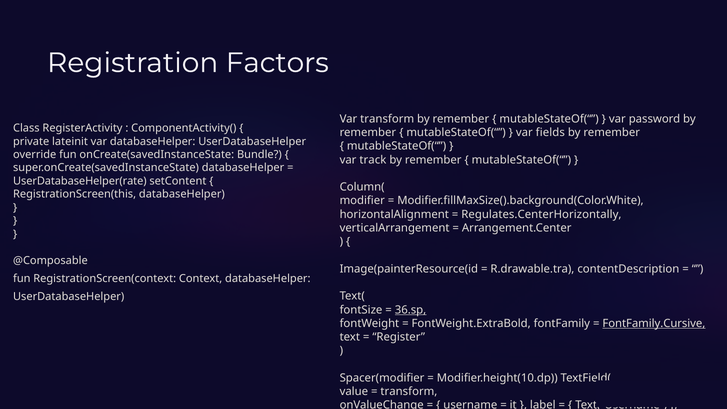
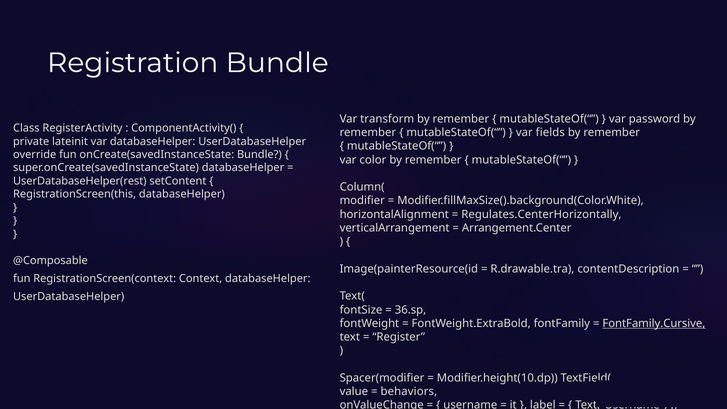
Registration Factors: Factors -> Bundle (277, 63)
track: track -> color (373, 160)
UserDatabaseHelper(rate: UserDatabaseHelper(rate -> UserDatabaseHelper(rest (80, 181)
36.sp underline: present -> none (411, 310)
transform: transform -> behaviors (409, 392)
